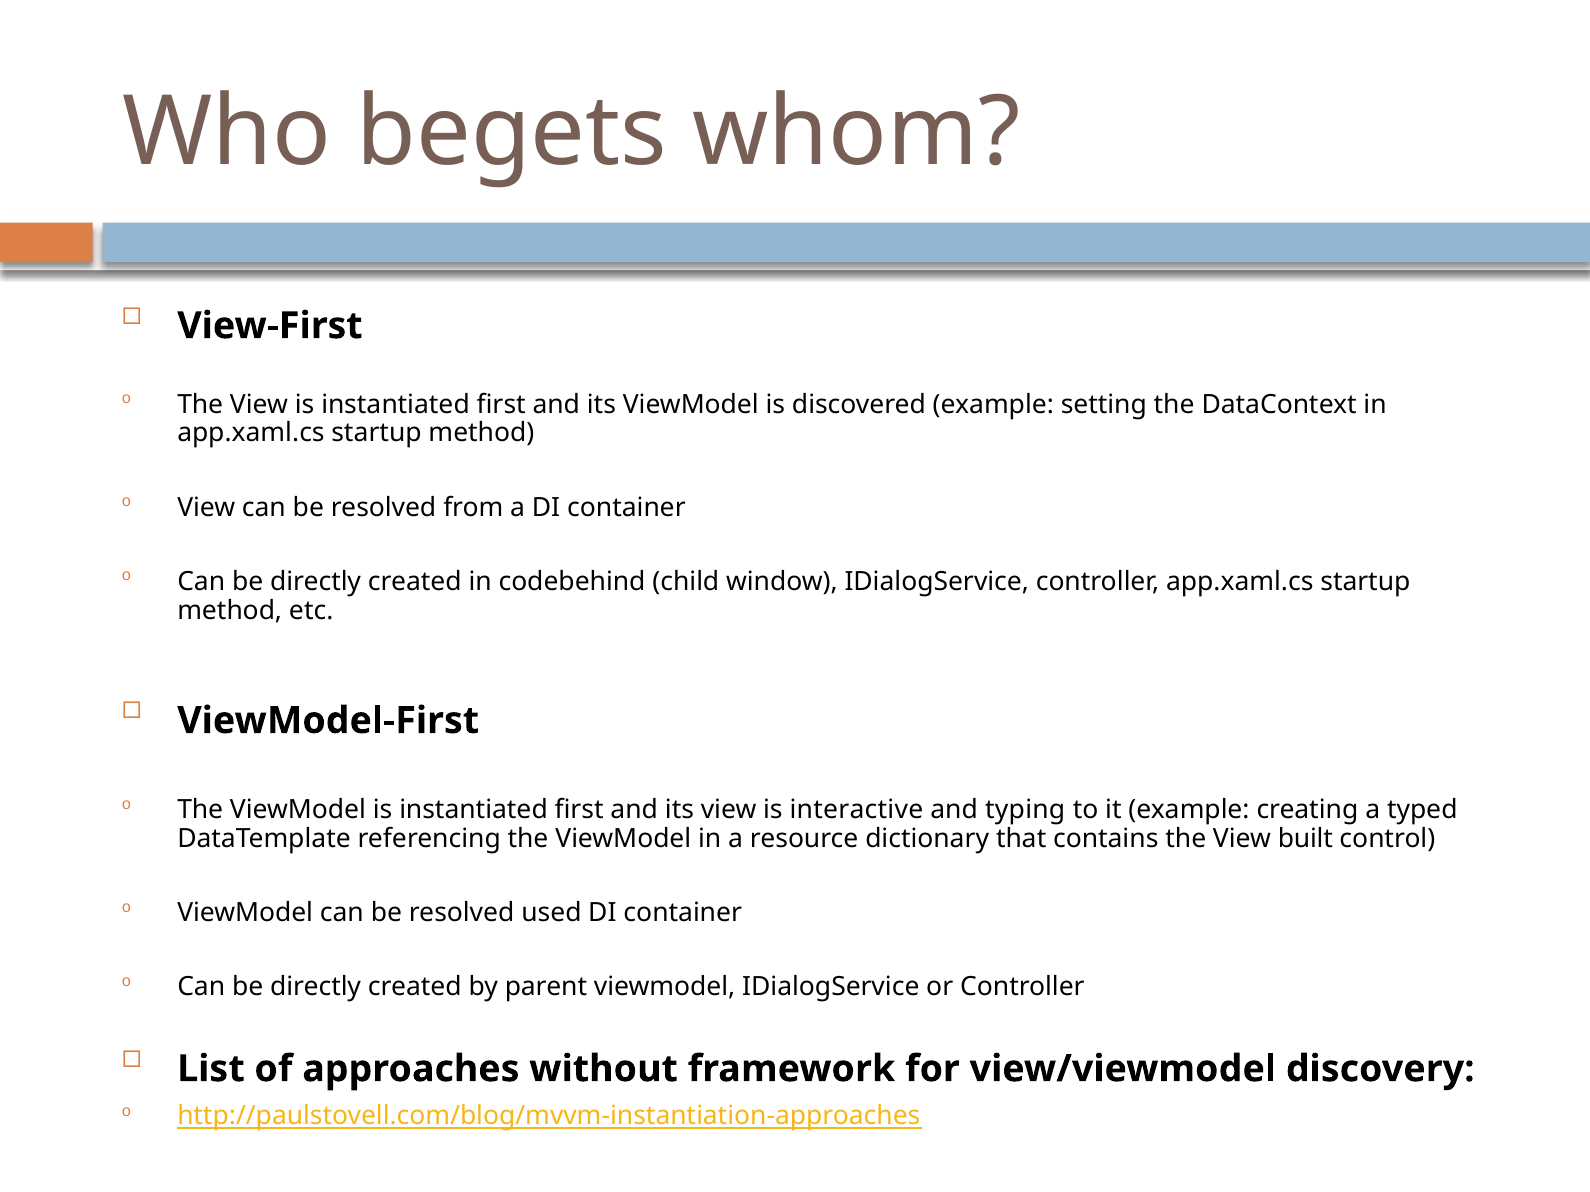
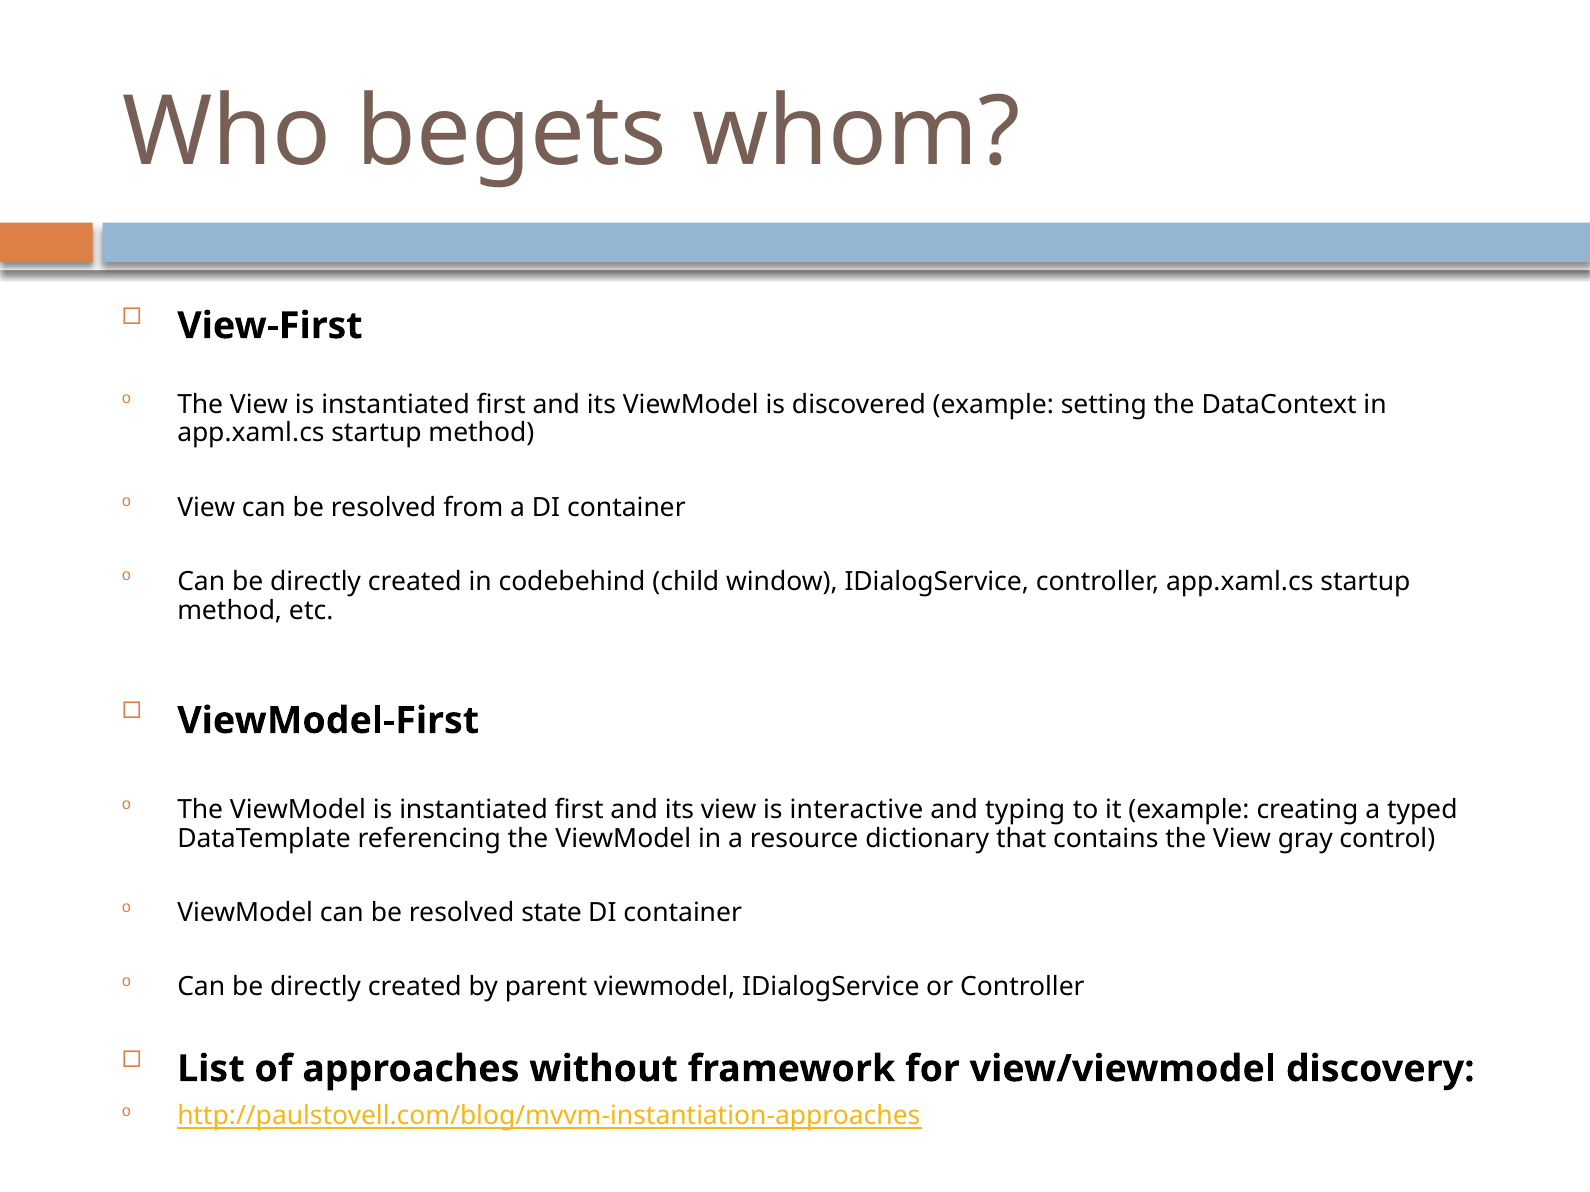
built: built -> gray (1305, 839)
used: used -> state (552, 913)
